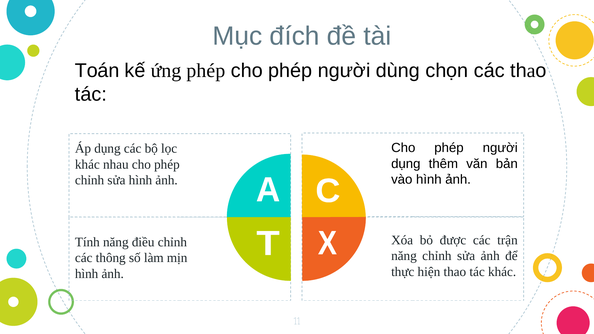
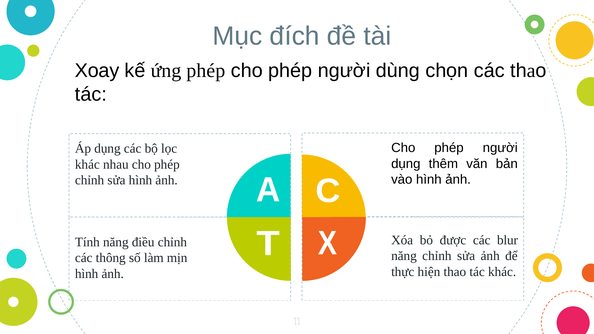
Toán: Toán -> Xoay (97, 71)
trận: trận -> blur (508, 240)
